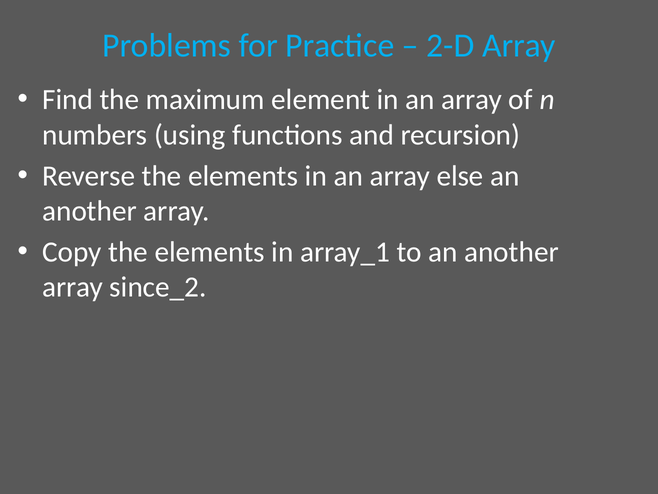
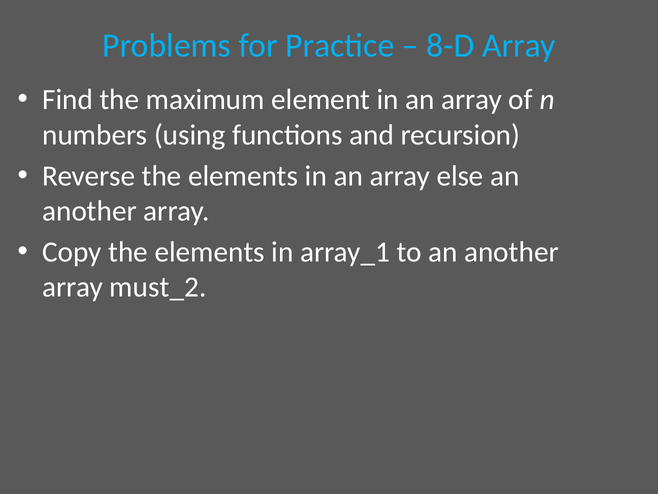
2-D: 2-D -> 8-D (450, 46)
since_2: since_2 -> must_2 (158, 287)
